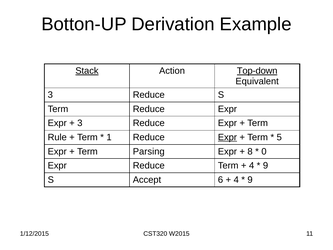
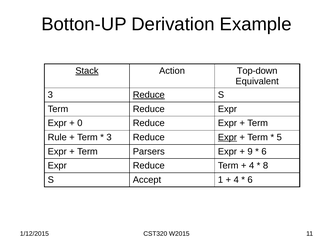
Top-down underline: present -> none (257, 71)
Reduce underline: none -> present (149, 95)
3: 3 -> 0 (80, 123)
1: 1 -> 3 (109, 137)
Parsing: Parsing -> Parsers (149, 151)
8: 8 -> 9 (250, 151)
0: 0 -> 6 (264, 151)
9: 9 -> 8 (266, 165)
6: 6 -> 1 (221, 180)
9: 9 -> 6 (250, 180)
